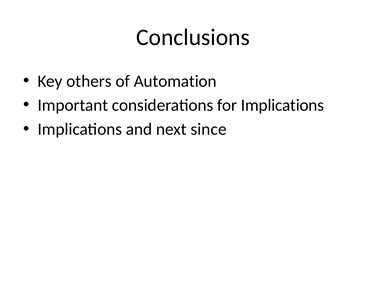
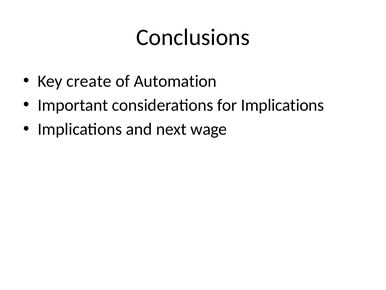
others: others -> create (89, 81)
since: since -> wage (209, 129)
